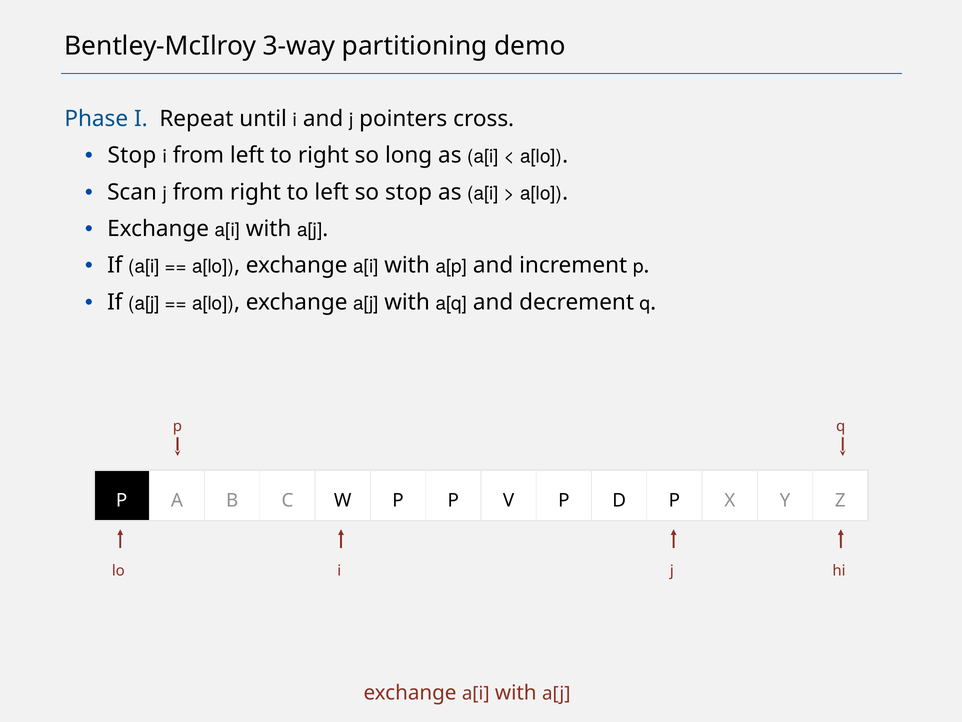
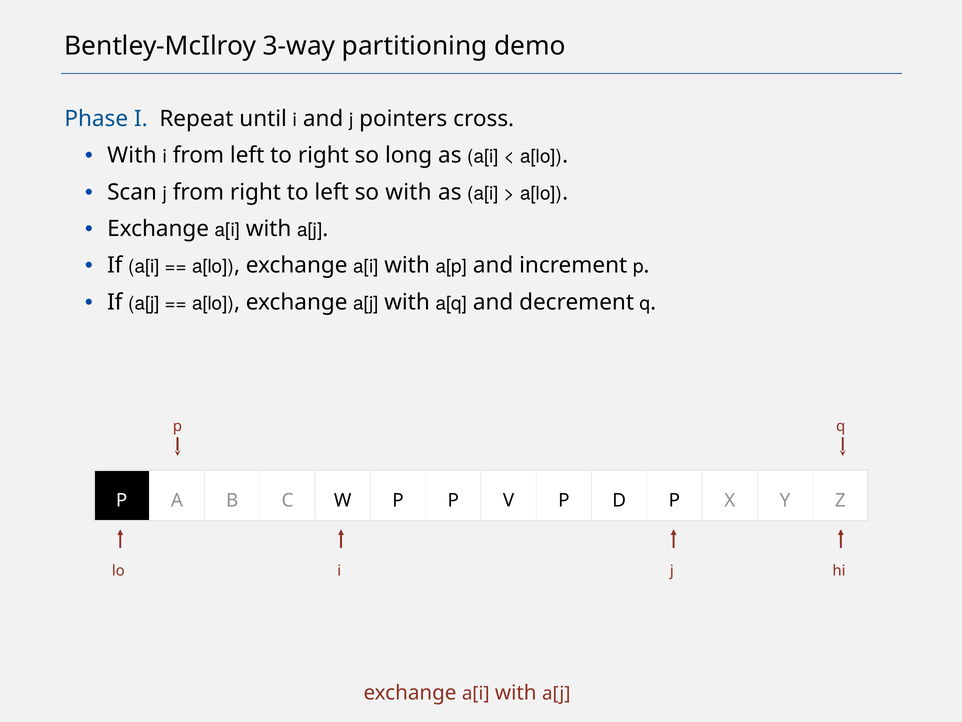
Stop: Stop -> With (132, 155)
so stop: stop -> with (409, 192)
